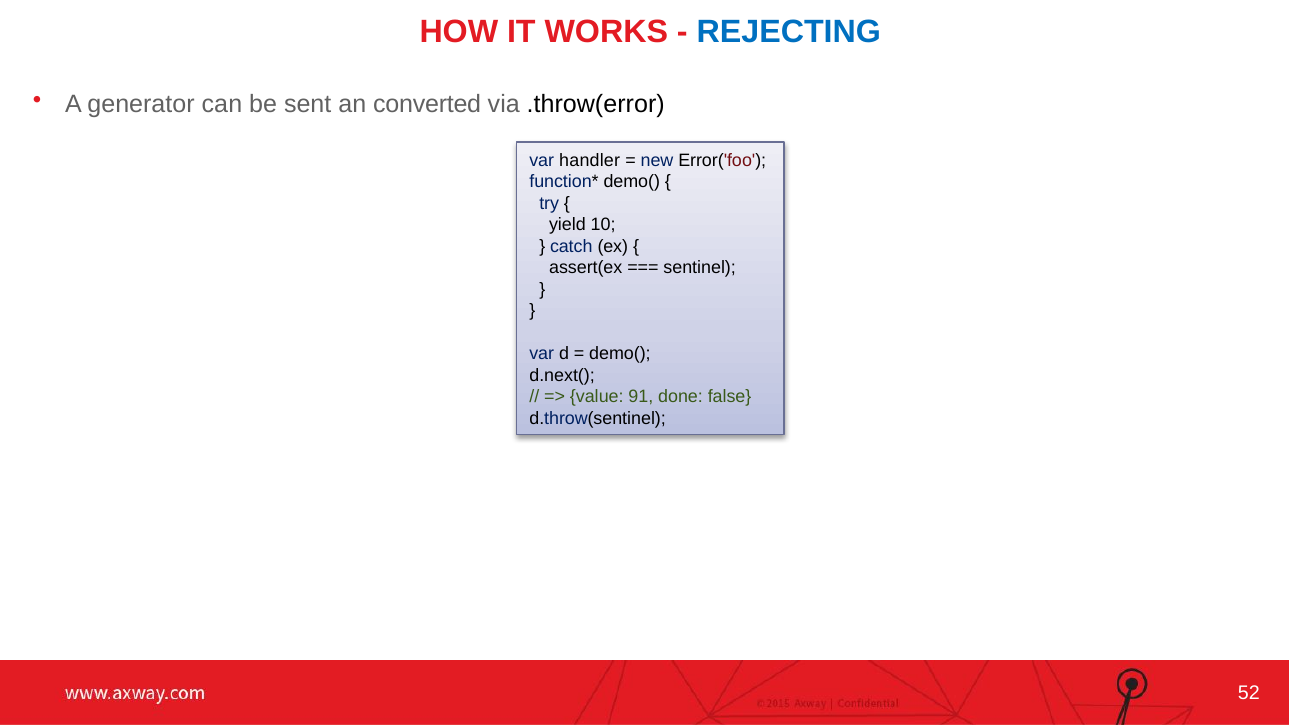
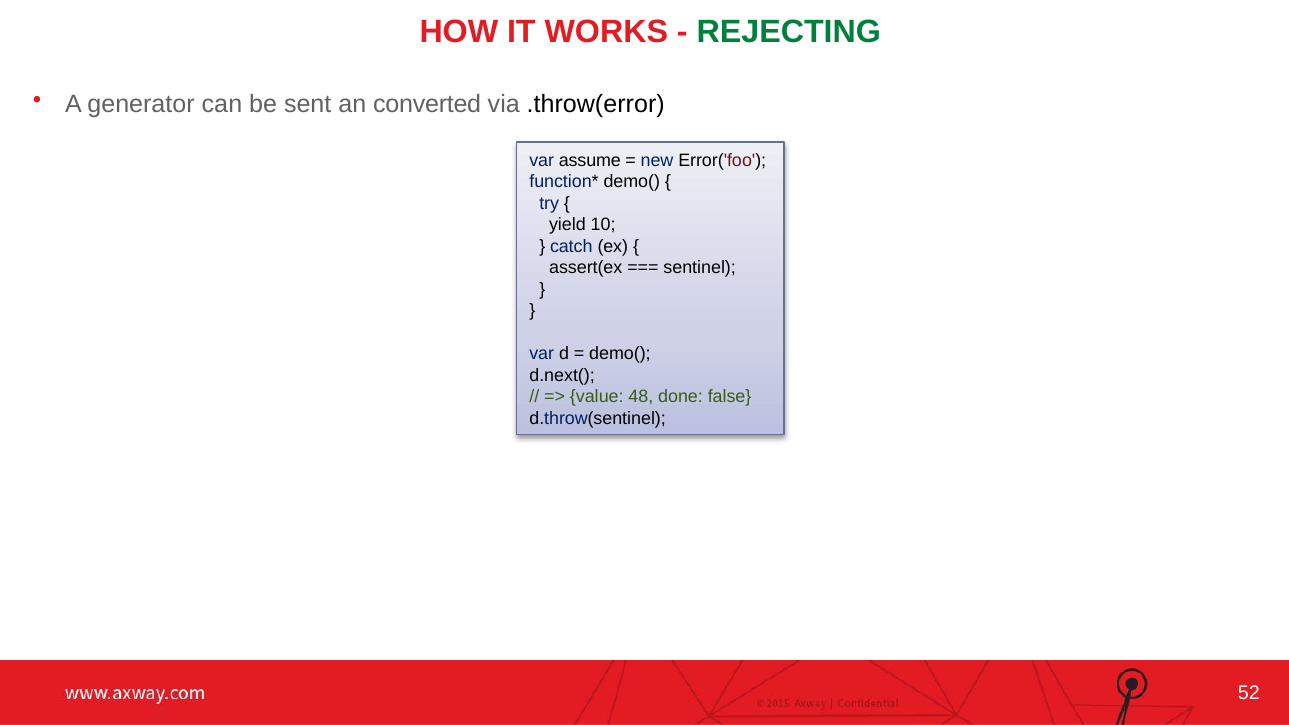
REJECTING colour: blue -> green (789, 32)
handler: handler -> assume (590, 160)
91: 91 -> 48 (641, 397)
